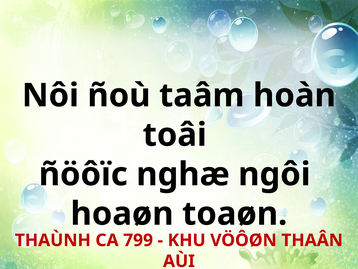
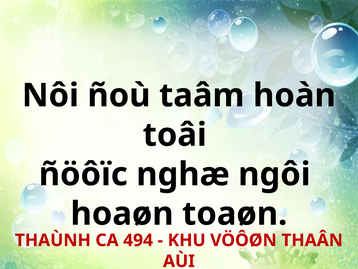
799: 799 -> 494 (138, 240)
